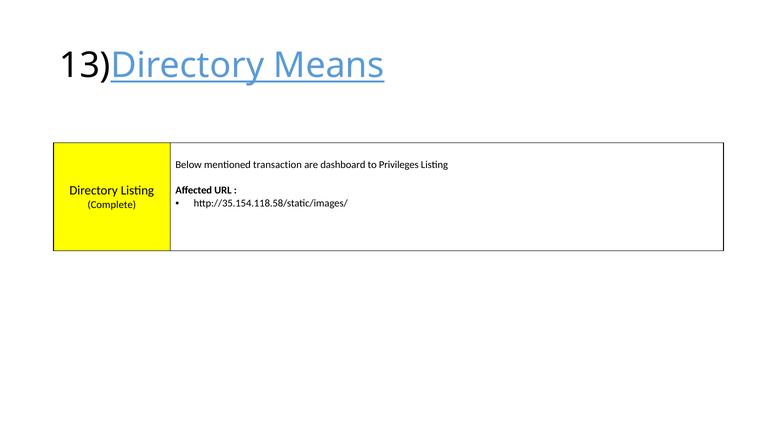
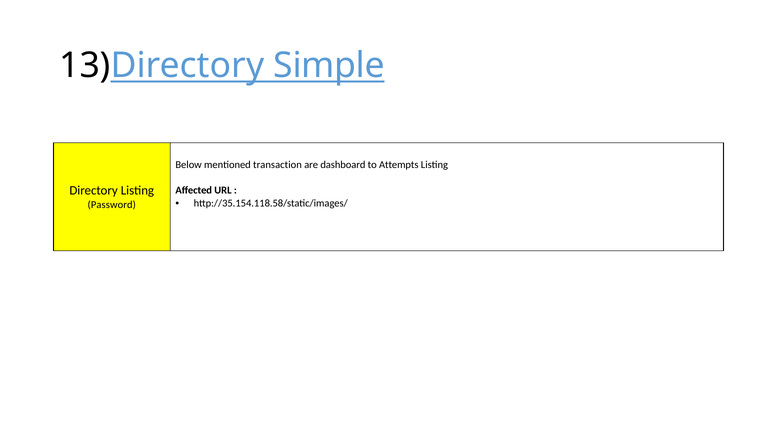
Means: Means -> Simple (329, 65)
Privileges: Privileges -> Attempts (399, 165)
Complete: Complete -> Password (112, 205)
